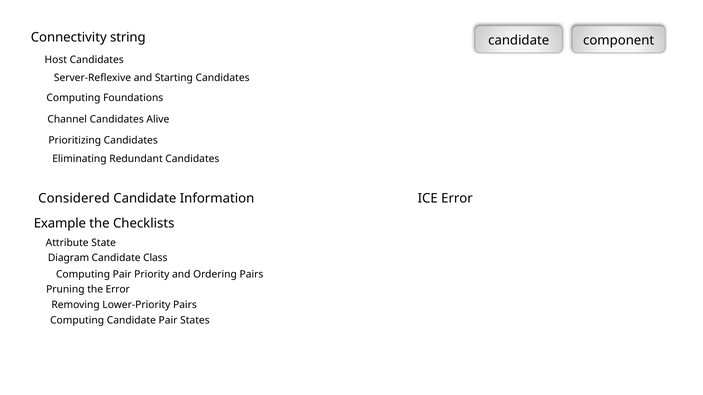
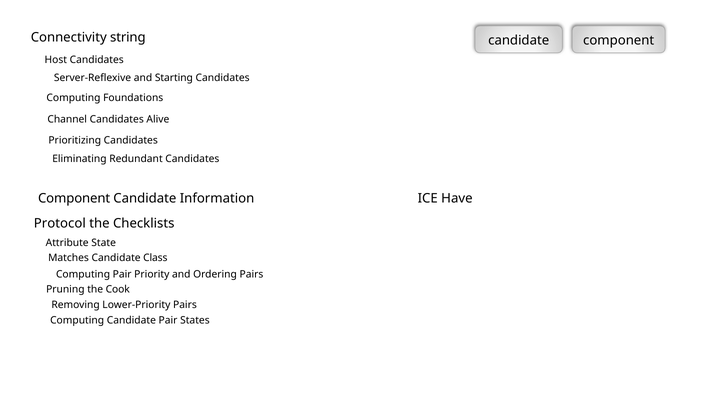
Considered: Considered -> Component (74, 198)
ICE Error: Error -> Have (457, 198)
Example: Example -> Protocol (60, 224)
Diagram: Diagram -> Matches (69, 258)
the Error: Error -> Cook (118, 290)
